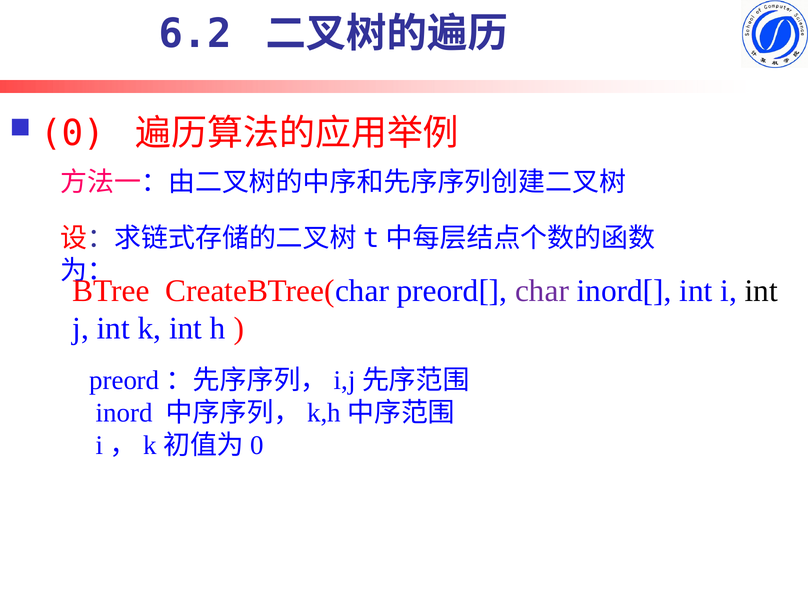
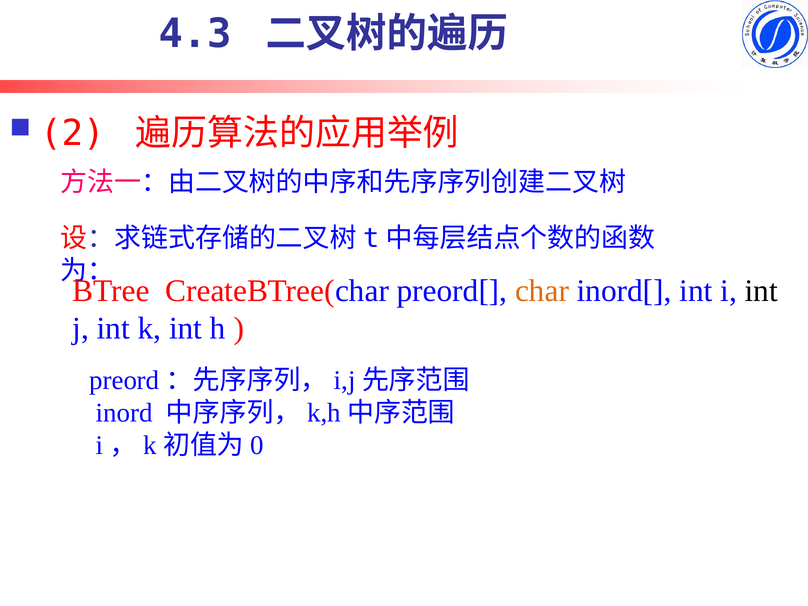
6.2: 6.2 -> 4.3 (195, 34)
0: 0 -> 2 (73, 133)
char colour: purple -> orange (542, 291)
